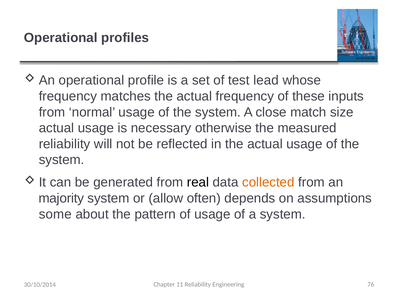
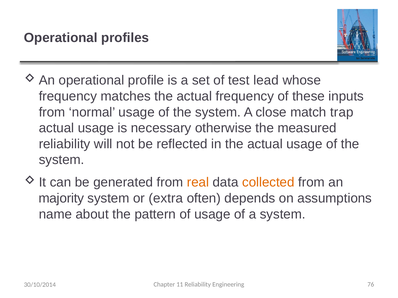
size: size -> trap (342, 112)
real colour: black -> orange (198, 183)
allow: allow -> extra (166, 199)
some: some -> name (55, 215)
